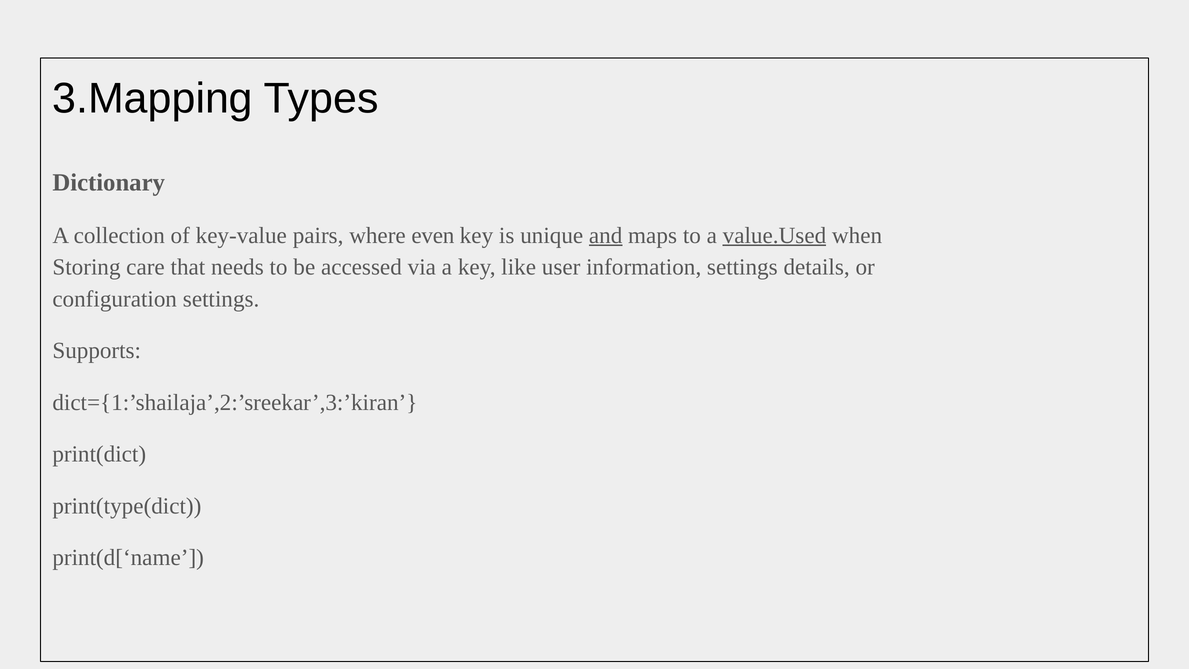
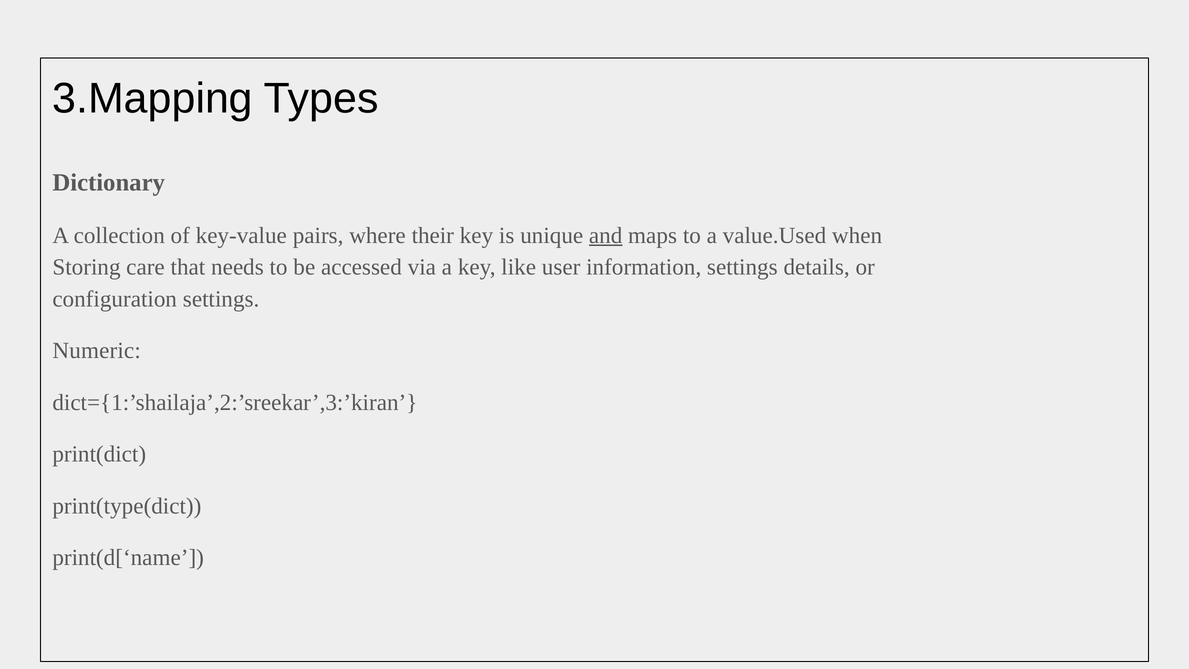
even: even -> their (433, 235)
value.Used underline: present -> none (774, 235)
Supports: Supports -> Numeric (97, 351)
